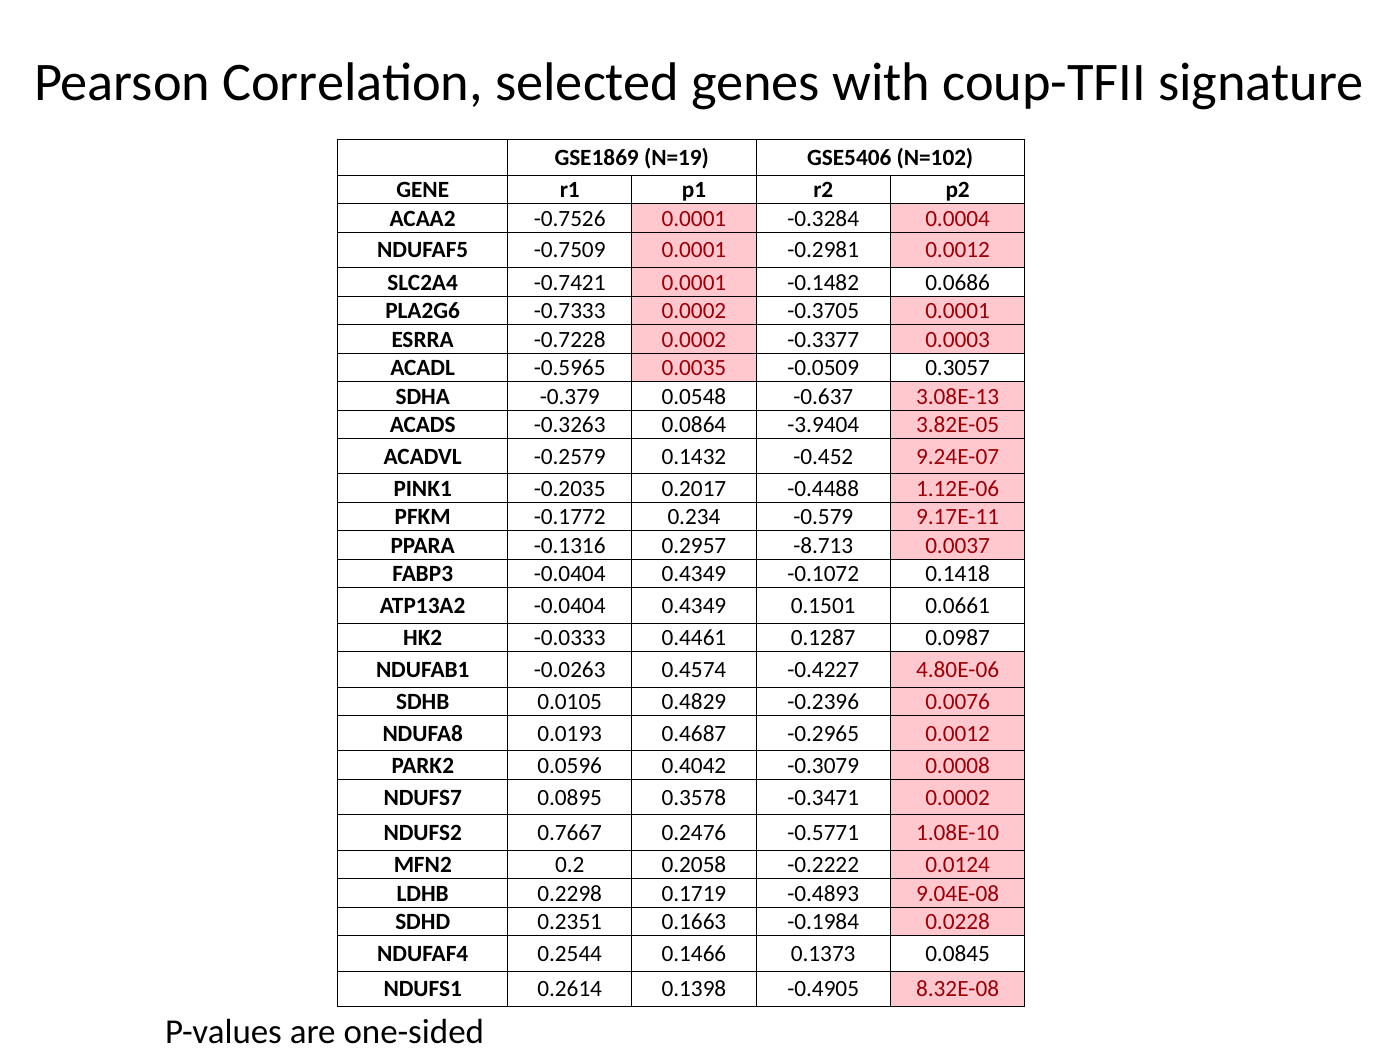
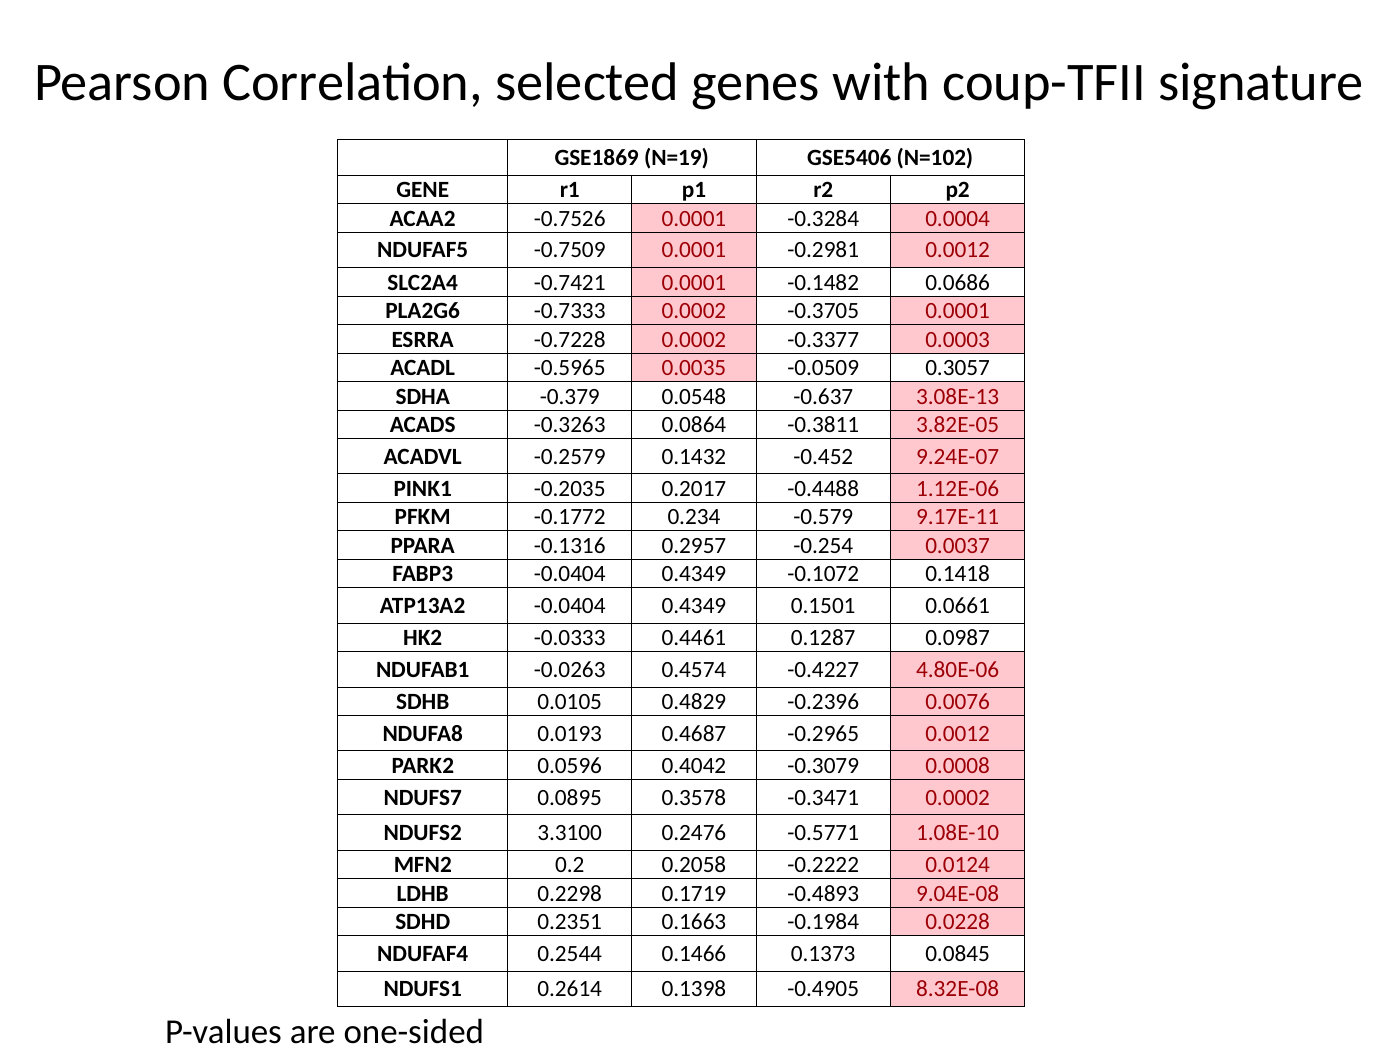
-3.9404: -3.9404 -> -0.3811 (823, 425)
-8.713: -8.713 -> -0.254 (823, 546)
0.7667: 0.7667 -> 3.3100 (570, 833)
